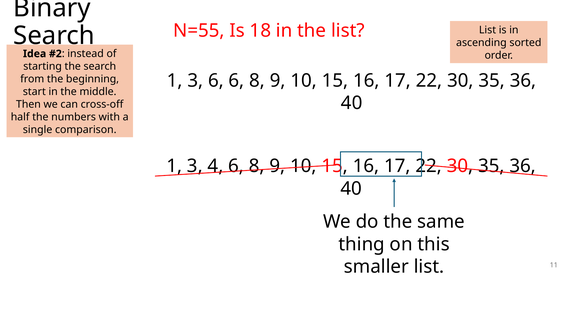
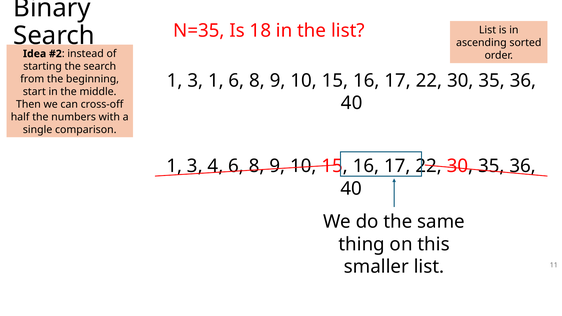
N=55: N=55 -> N=35 (199, 31)
3 6: 6 -> 1 (216, 81)
